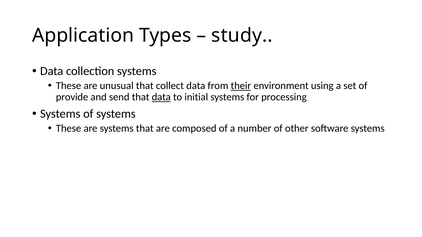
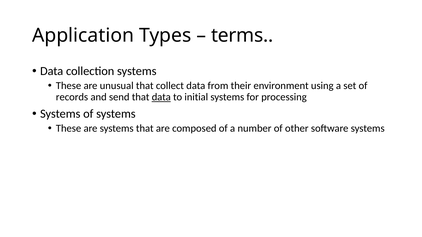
study: study -> terms (242, 35)
their underline: present -> none (241, 86)
provide: provide -> records (72, 97)
